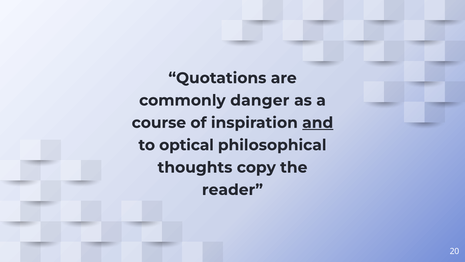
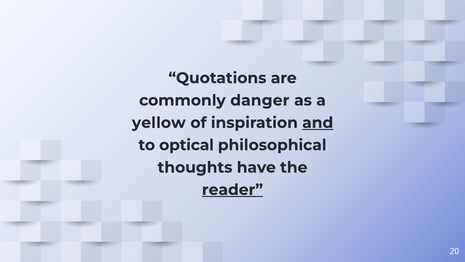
course: course -> yellow (159, 123)
copy: copy -> have (256, 167)
reader underline: none -> present (232, 190)
